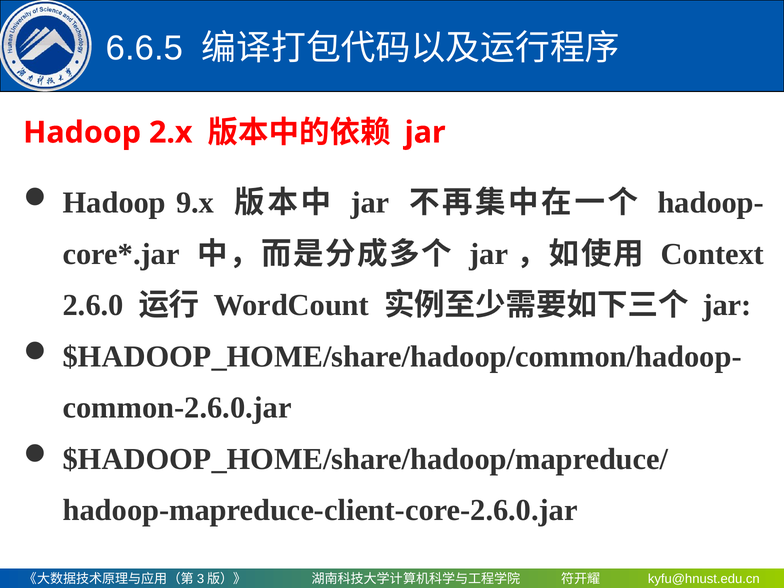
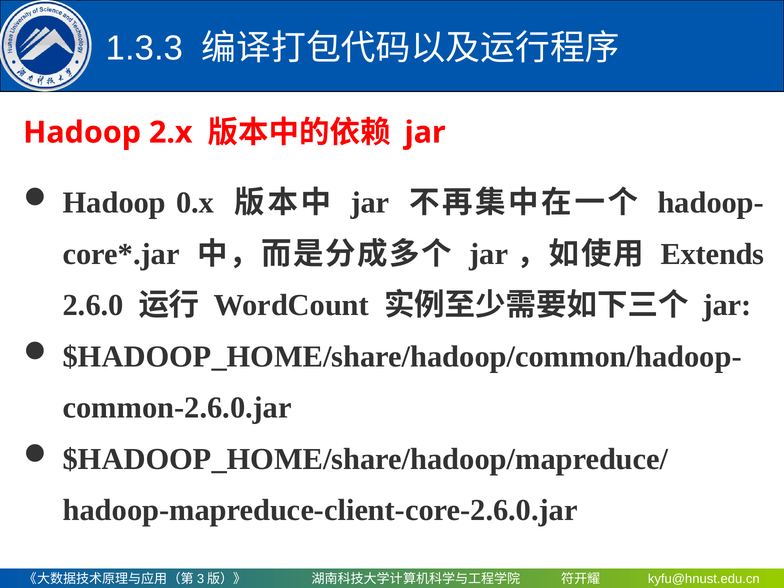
6.6.5: 6.6.5 -> 1.3.3 (145, 48)
9.x: 9.x -> 0.x (195, 203)
Context: Context -> Extends (713, 254)
